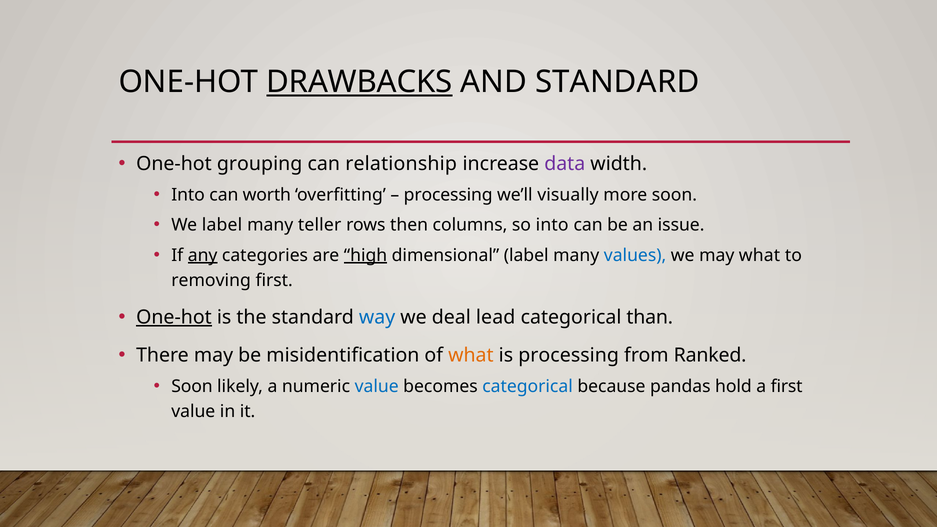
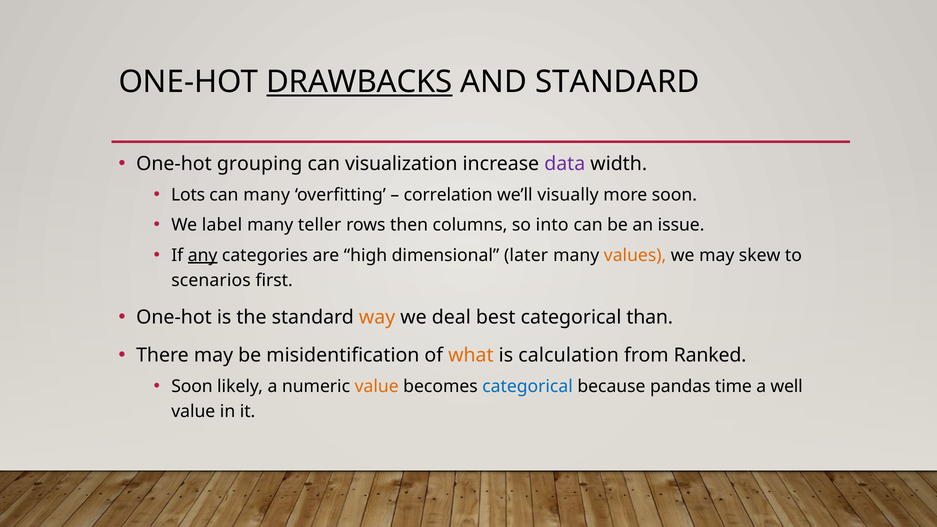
relationship: relationship -> visualization (401, 164)
Into: Into -> Lots (188, 195)
can worth: worth -> many (267, 195)
processing: processing -> correlation (448, 195)
high underline: present -> none (366, 255)
dimensional label: label -> later (526, 255)
values colour: blue -> orange (635, 255)
may what: what -> skew (760, 255)
removing: removing -> scenarios (211, 281)
One-hot underline: present -> none (174, 317)
way colour: blue -> orange (377, 317)
lead: lead -> best (496, 317)
is processing: processing -> calculation (569, 355)
value colour: blue -> orange (377, 386)
hold: hold -> time (733, 386)
a first: first -> well (787, 386)
